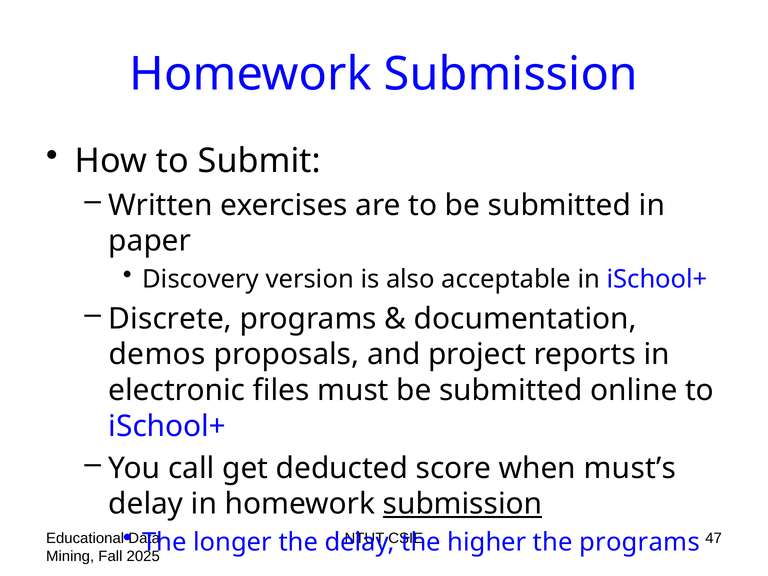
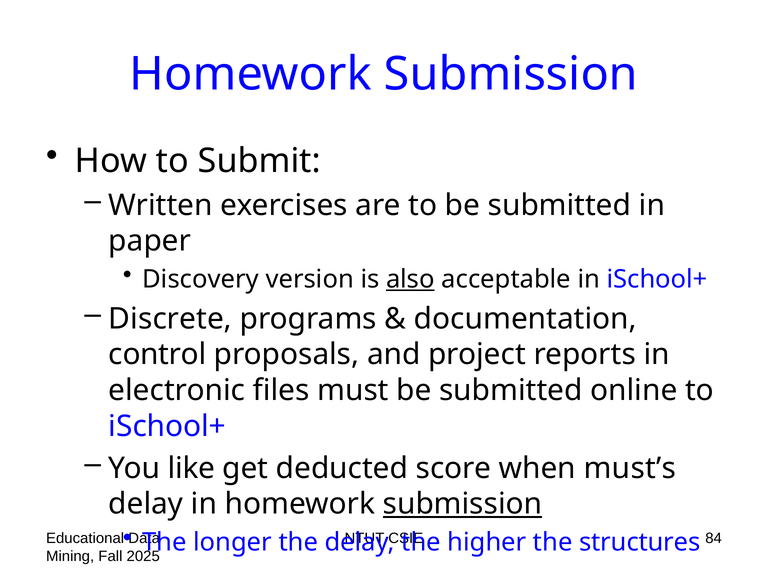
also underline: none -> present (410, 279)
demos: demos -> control (157, 355)
call: call -> like (191, 468)
the programs: programs -> structures (640, 542)
47: 47 -> 84 (714, 538)
